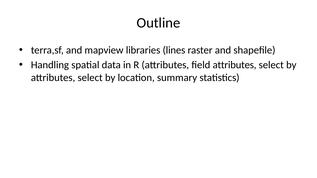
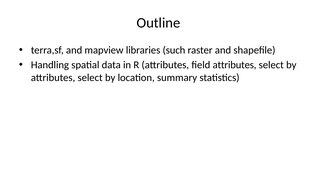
lines: lines -> such (174, 50)
